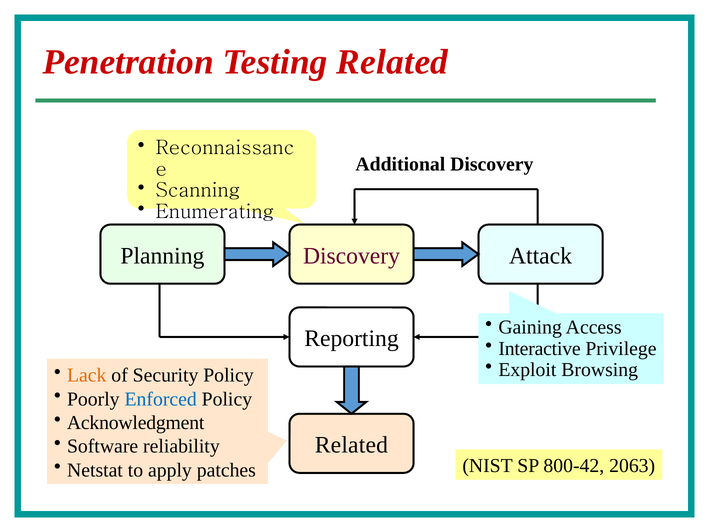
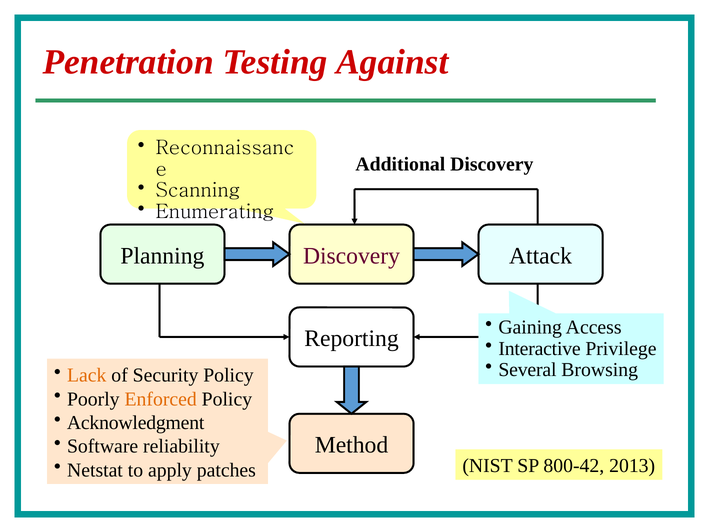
Testing Related: Related -> Against (392, 62)
Exploit: Exploit -> Several (527, 370)
Enforced colour: blue -> orange (161, 399)
Related: Related -> Method (352, 445)
2063: 2063 -> 2013 (632, 466)
